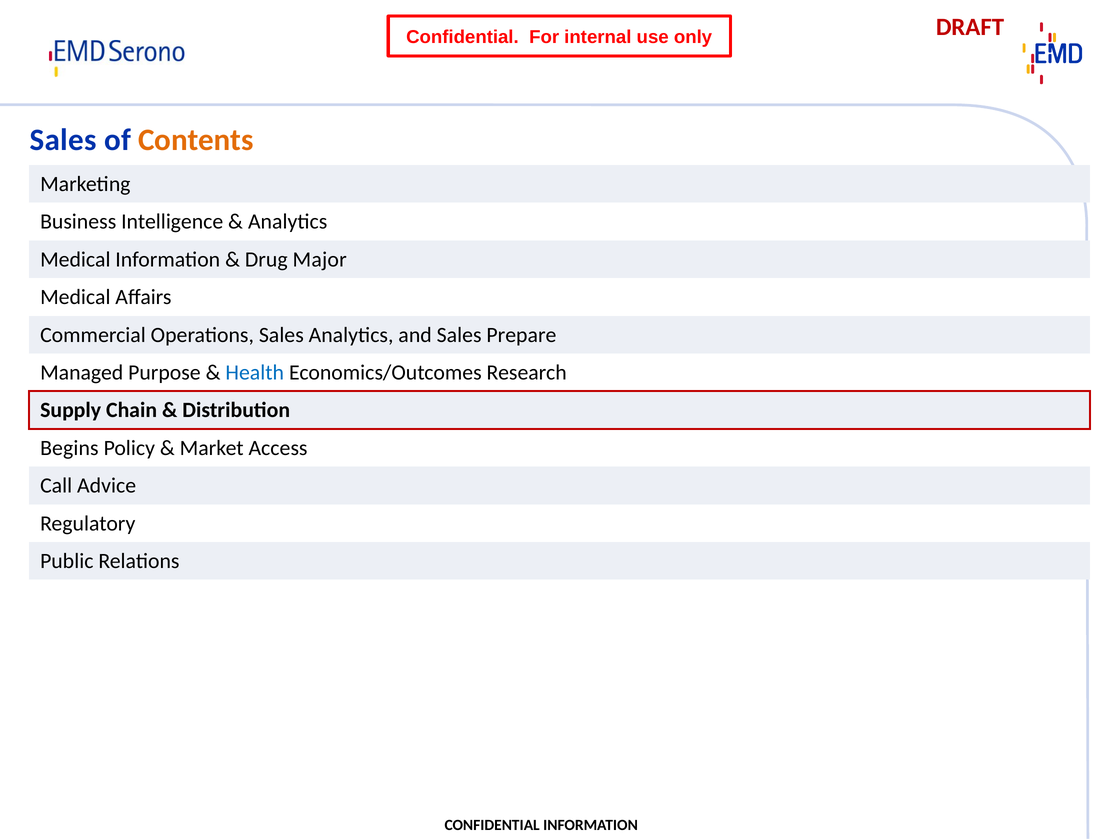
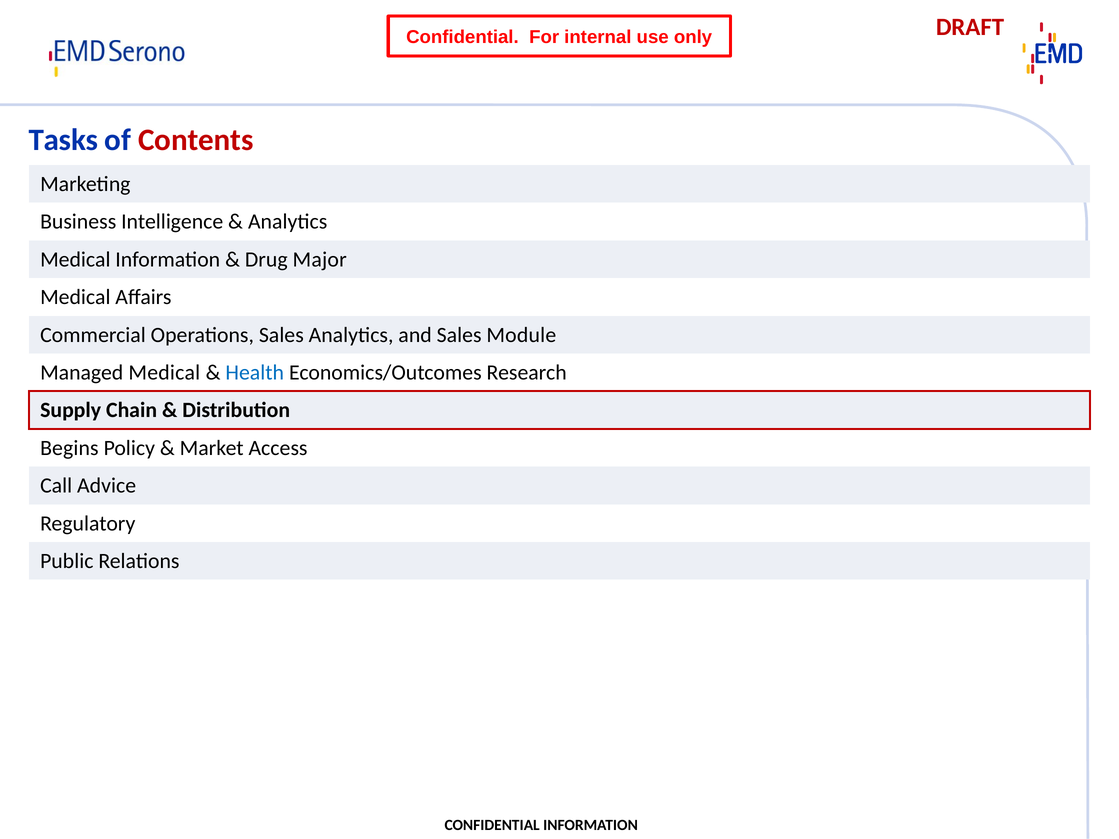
Sales: Sales -> Tasks (63, 140)
Contents colour: orange -> red (196, 140)
Prepare: Prepare -> Module (521, 335)
Managed Purpose: Purpose -> Medical (164, 373)
